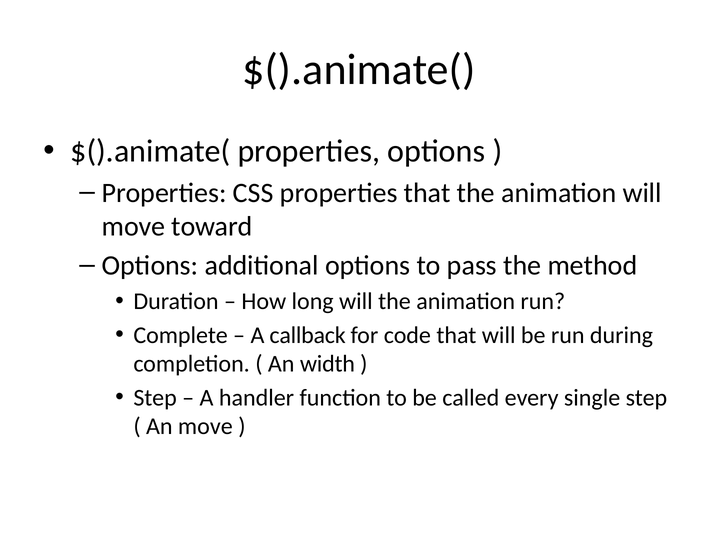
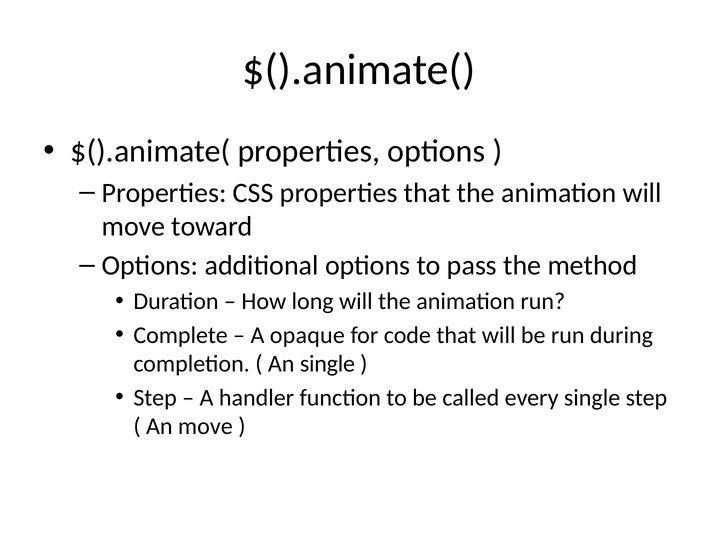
callback: callback -> opaque (307, 335)
An width: width -> single (327, 364)
